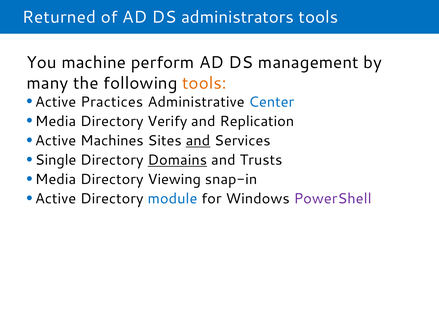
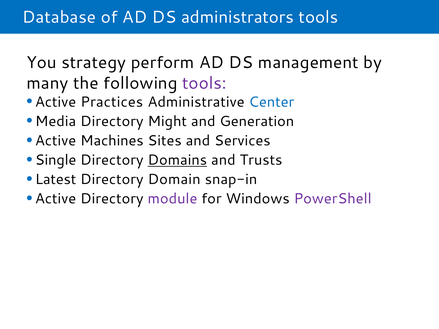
Returned: Returned -> Database (59, 17)
machine: machine -> strategy (94, 63)
tools colour: orange -> purple (204, 83)
Verify: Verify -> Might (167, 121)
Replication: Replication -> Generation (257, 121)
and underline: present -> none (198, 141)
Media: Media -> Latest (56, 180)
Viewing: Viewing -> Domain (174, 180)
module colour: blue -> purple (172, 199)
